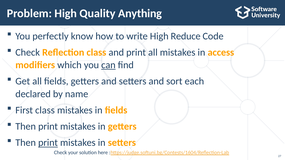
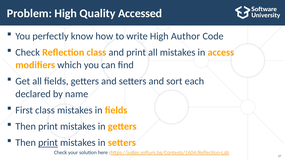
Anything: Anything -> Accessed (140, 14)
Reduce: Reduce -> Author (186, 36)
can underline: present -> none (108, 65)
